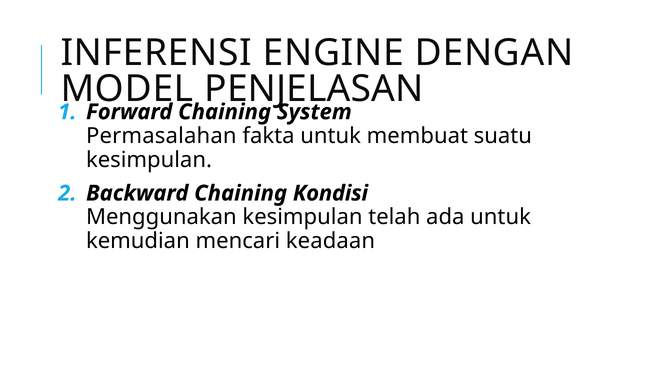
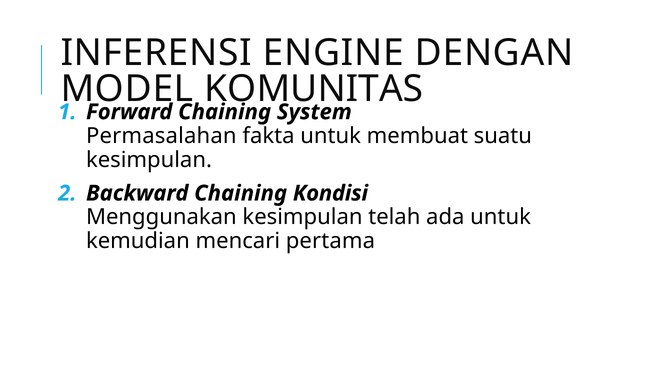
PENJELASAN: PENJELASAN -> KOMUNITAS (314, 89)
keadaan: keadaan -> pertama (330, 241)
